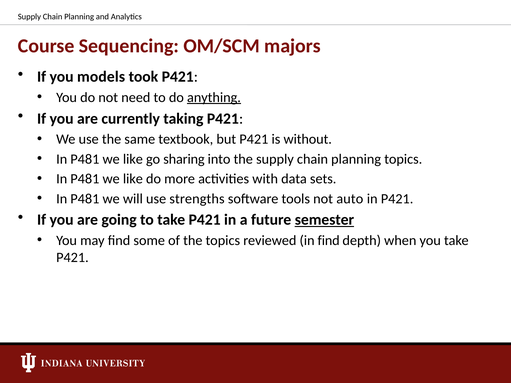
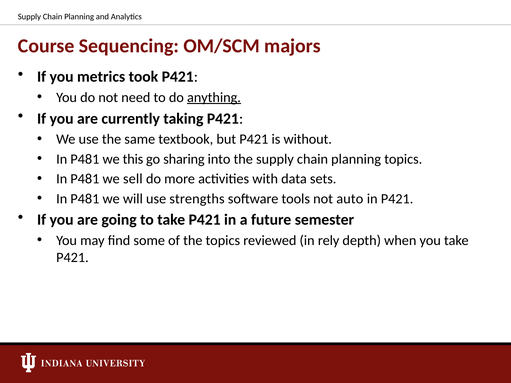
models: models -> metrics (101, 77)
like: like -> this (133, 159)
like: like -> sell (133, 179)
semester underline: present -> none (324, 220)
in find: find -> rely (329, 241)
